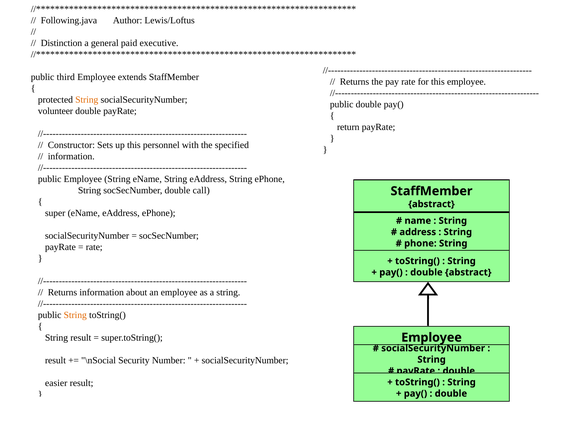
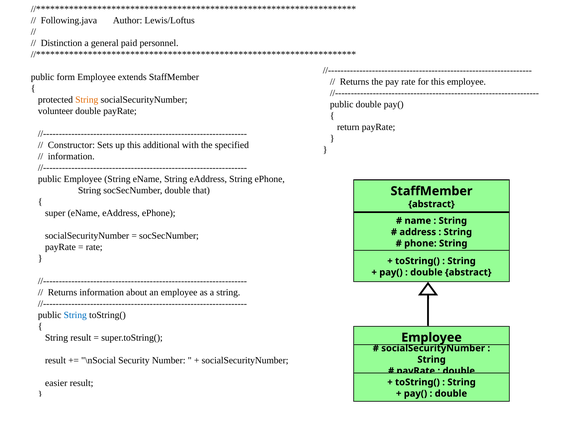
executive: executive -> personnel (159, 43)
third: third -> form (66, 77)
personnel: personnel -> additional (161, 145)
call: call -> that (201, 190)
String colour: orange -> blue (75, 315)
